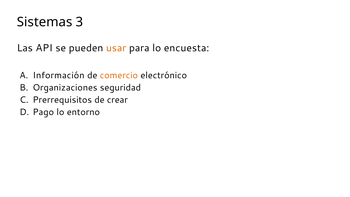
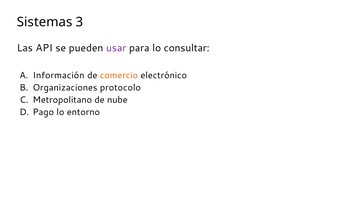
usar colour: orange -> purple (116, 48)
encuesta: encuesta -> consultar (187, 48)
seguridad: seguridad -> protocolo (120, 88)
Prerrequisitos: Prerrequisitos -> Metropolitano (62, 100)
crear: crear -> nube (117, 100)
